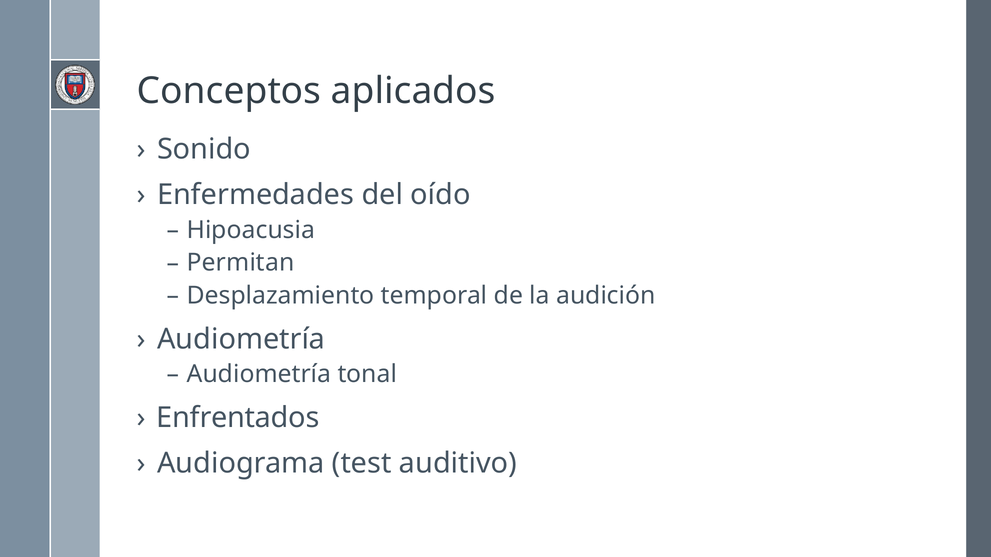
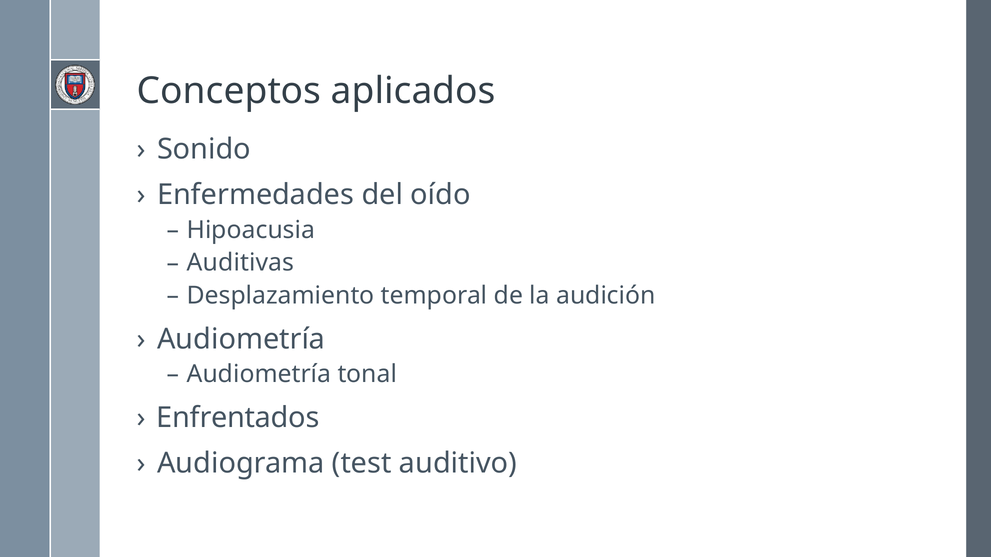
Permitan: Permitan -> Auditivas (241, 263)
